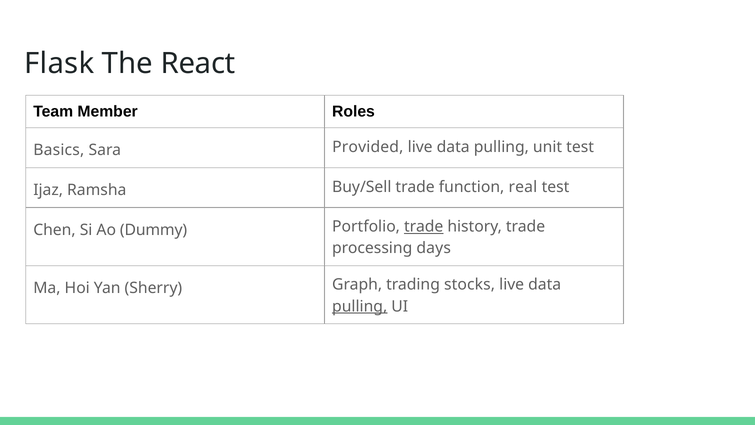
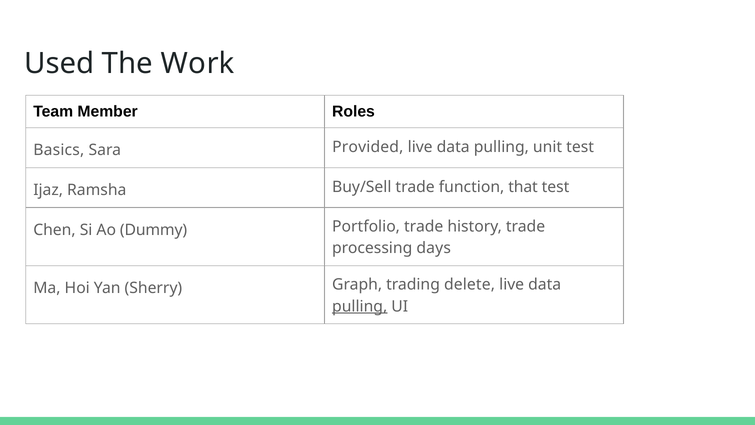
Flask: Flask -> Used (59, 63)
React: React -> Work (198, 63)
real: real -> that (523, 187)
trade underline: present -> none (424, 226)
stocks: stocks -> delete (469, 285)
